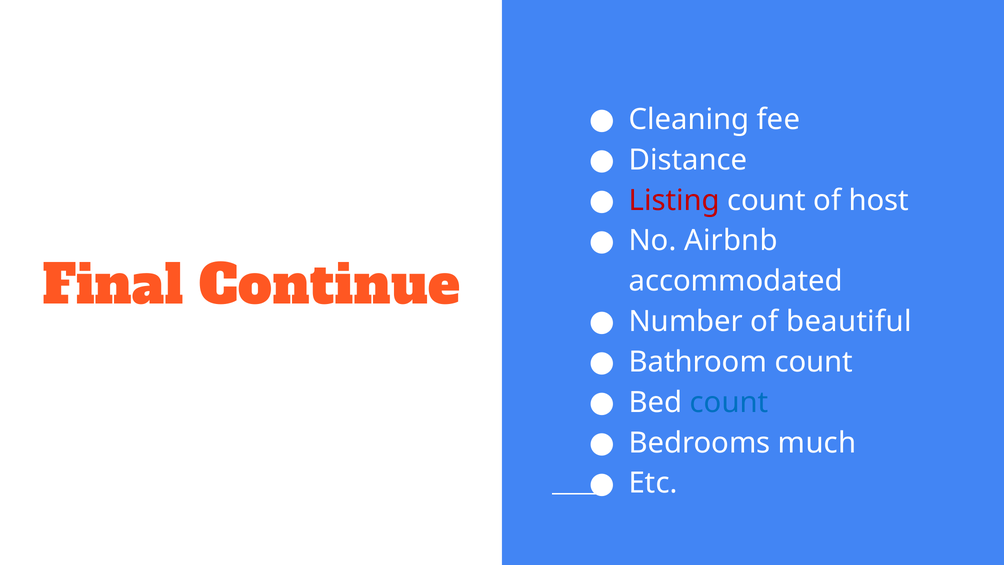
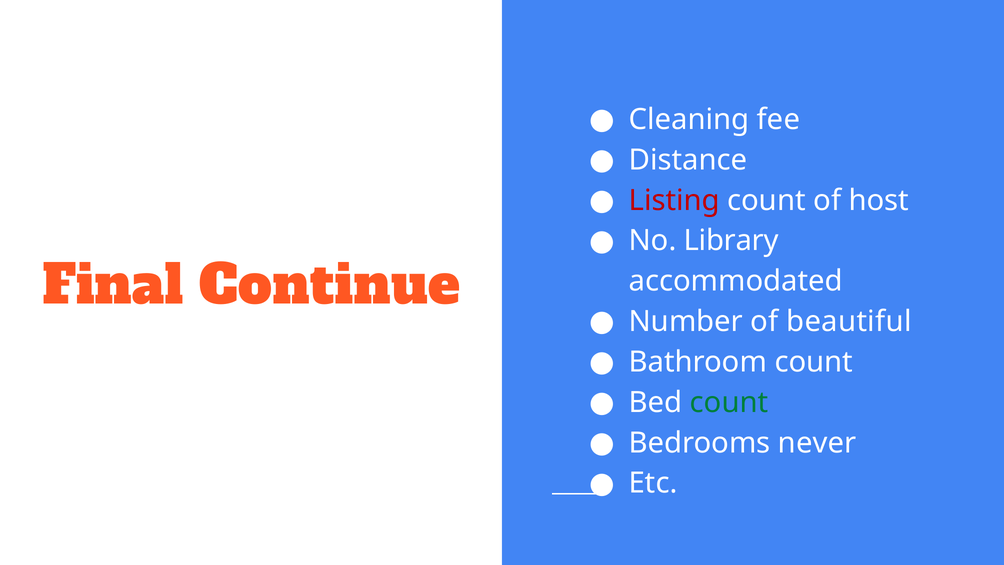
Airbnb: Airbnb -> Library (731, 241)
count colour: blue -> green (729, 402)
much: much -> never (817, 443)
